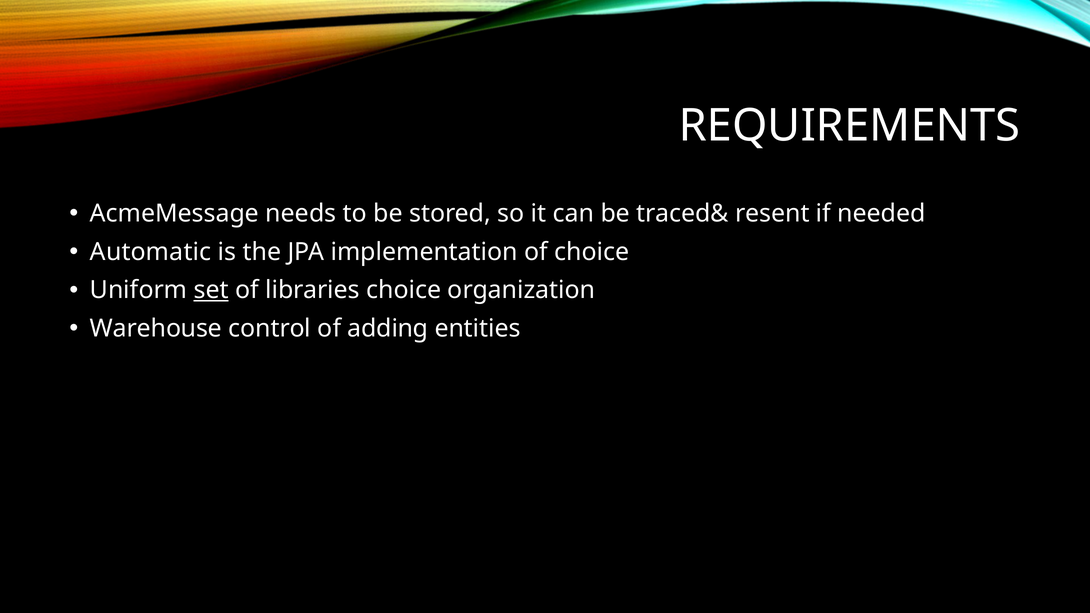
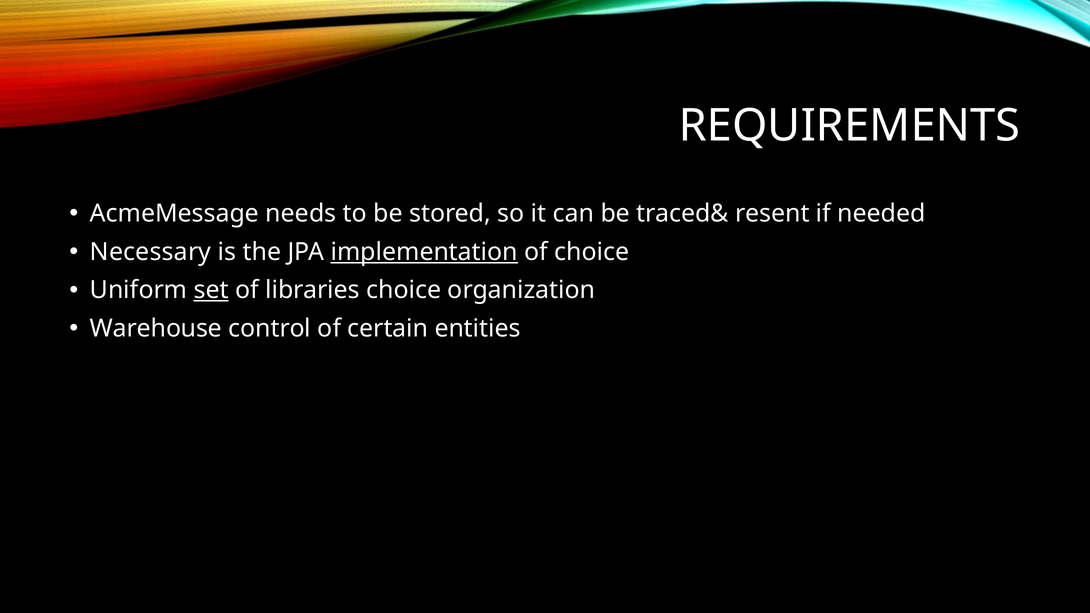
Automatic: Automatic -> Necessary (151, 252)
implementation underline: none -> present (424, 252)
adding: adding -> certain (388, 329)
